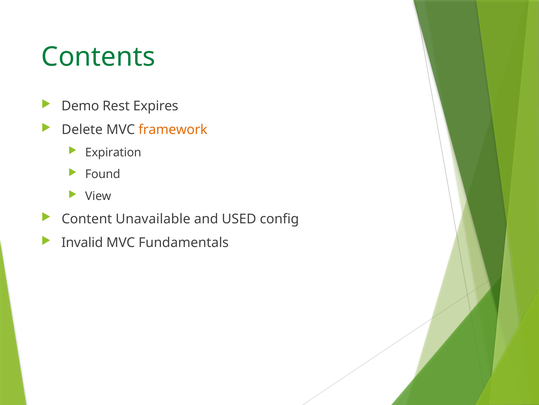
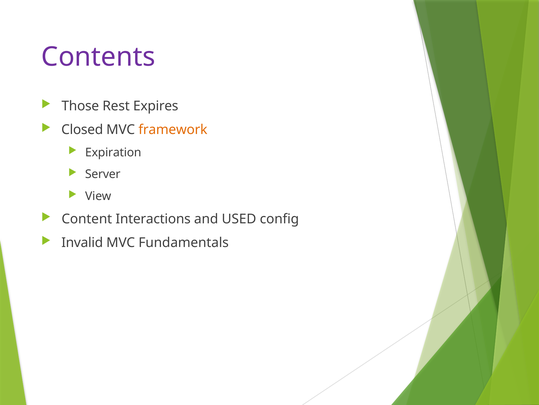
Contents colour: green -> purple (98, 57)
Demo: Demo -> Those (80, 106)
Delete: Delete -> Closed (82, 130)
Found: Found -> Server (103, 174)
Unavailable: Unavailable -> Interactions (153, 219)
